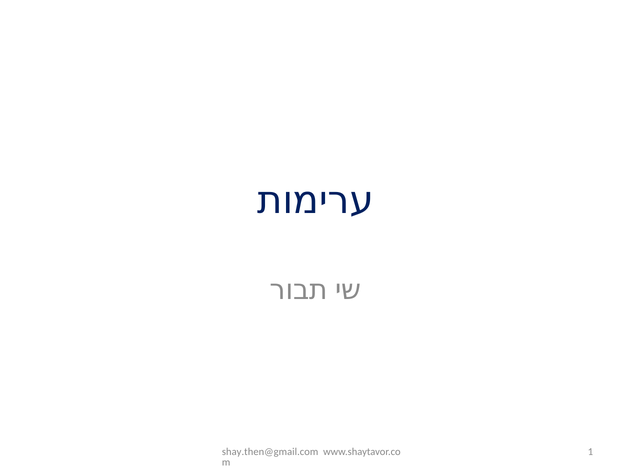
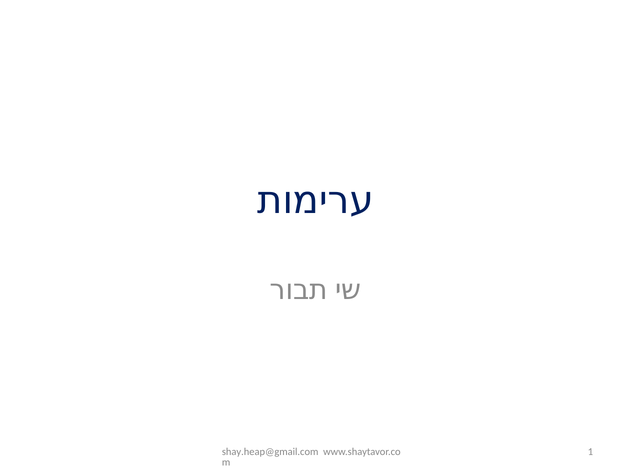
shay.then@gmail.com: shay.then@gmail.com -> shay.heap@gmail.com (270, 452)
